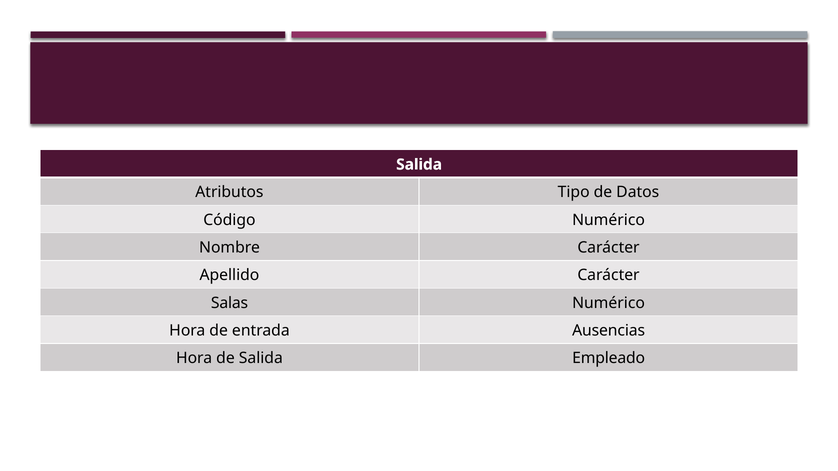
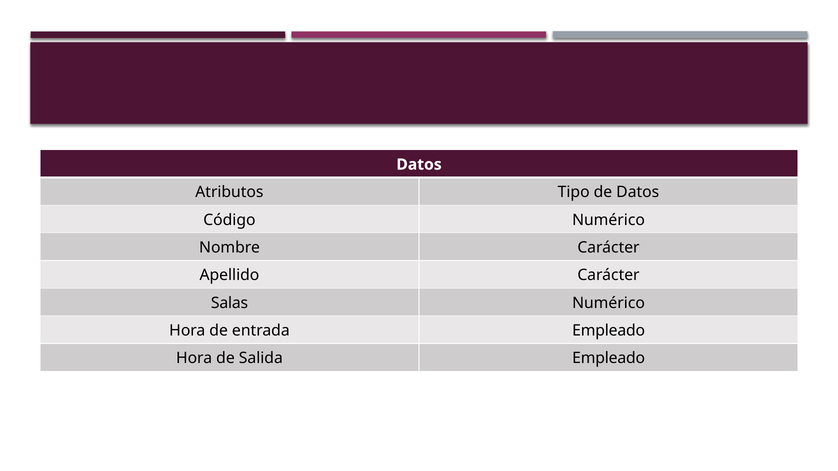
Salida: Salida -> Datos (419, 165)
entrada Ausencias: Ausencias -> Empleado (609, 331)
